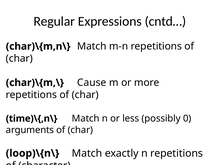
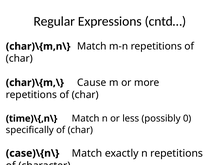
arguments: arguments -> specifically (30, 130)
loop)\{n\: loop)\{n\ -> case)\{n\ (33, 153)
